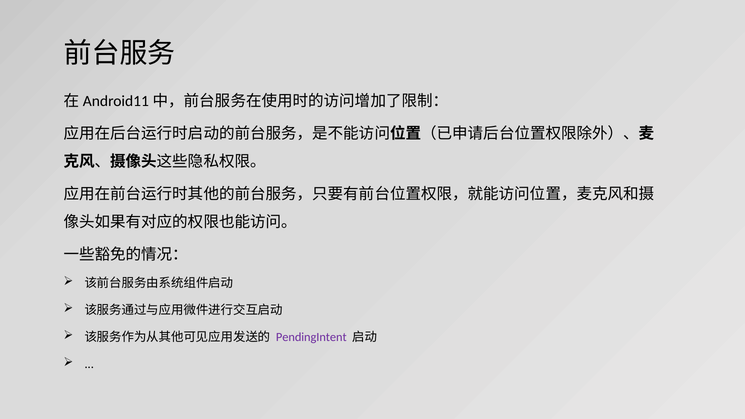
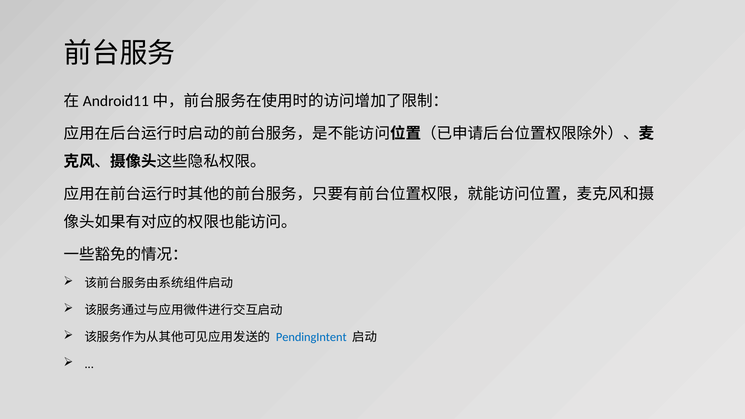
PendingIntent colour: purple -> blue (311, 337)
